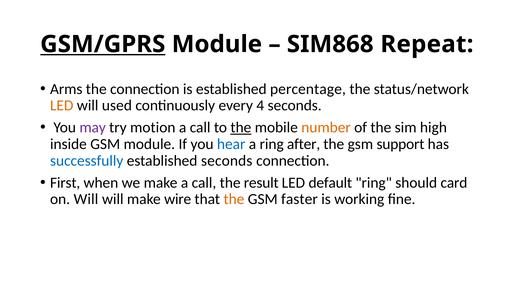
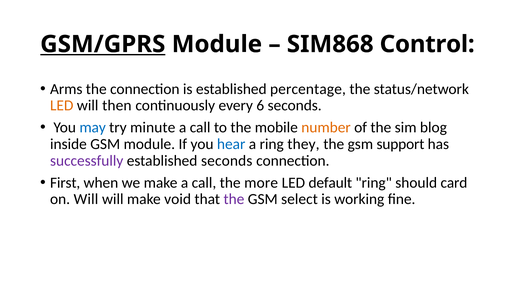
Repeat: Repeat -> Control (427, 44)
used: used -> then (117, 106)
4: 4 -> 6 (260, 106)
may colour: purple -> blue (93, 128)
motion: motion -> minute (153, 128)
the underline: present -> none (241, 128)
high: high -> blog (433, 128)
after: after -> they (303, 144)
successfully colour: blue -> purple (87, 161)
result: result -> more (261, 183)
wire: wire -> void (178, 199)
the colour: orange -> purple (234, 199)
faster: faster -> select (299, 199)
